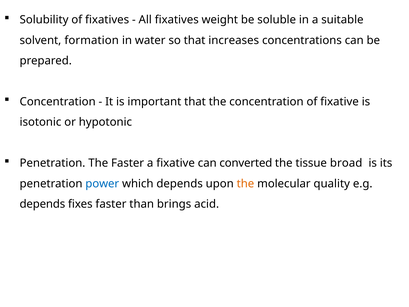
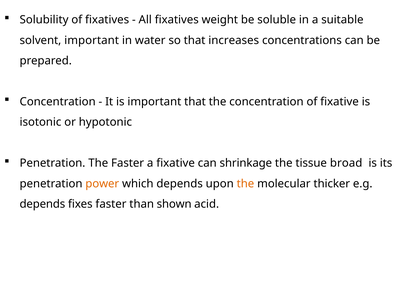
solvent formation: formation -> important (92, 40)
converted: converted -> shrinkage (246, 163)
power colour: blue -> orange (102, 183)
quality: quality -> thicker (332, 183)
brings: brings -> shown (174, 204)
